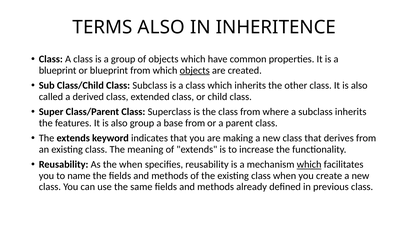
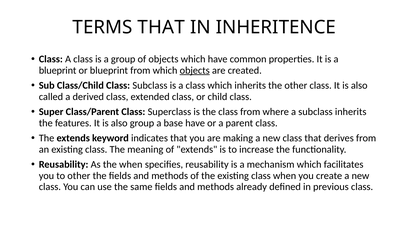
TERMS ALSO: ALSO -> THAT (161, 27)
base from: from -> have (195, 123)
which underline: present -> none (309, 165)
to name: name -> other (79, 176)
